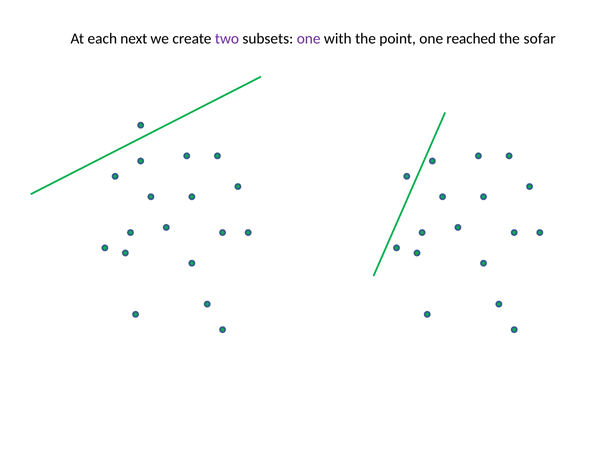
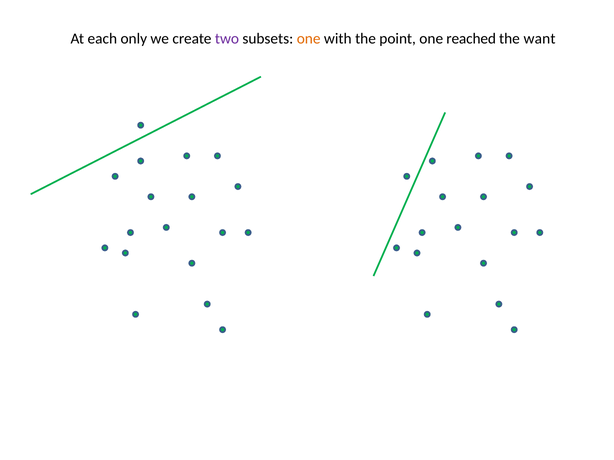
next: next -> only (134, 39)
one colour: purple -> orange (309, 39)
sofar: sofar -> want (540, 39)
